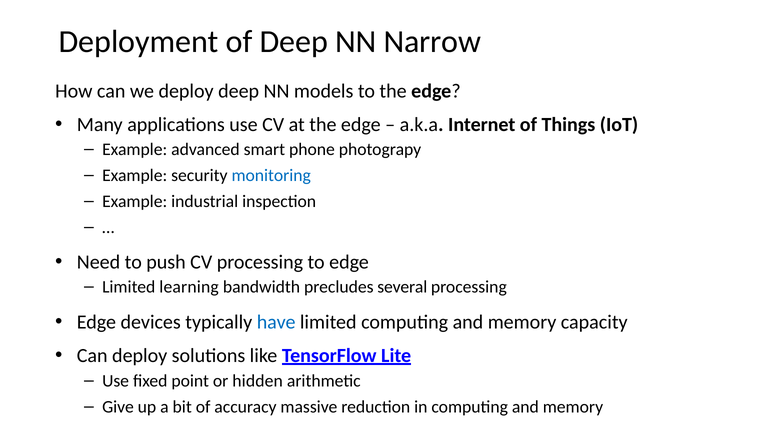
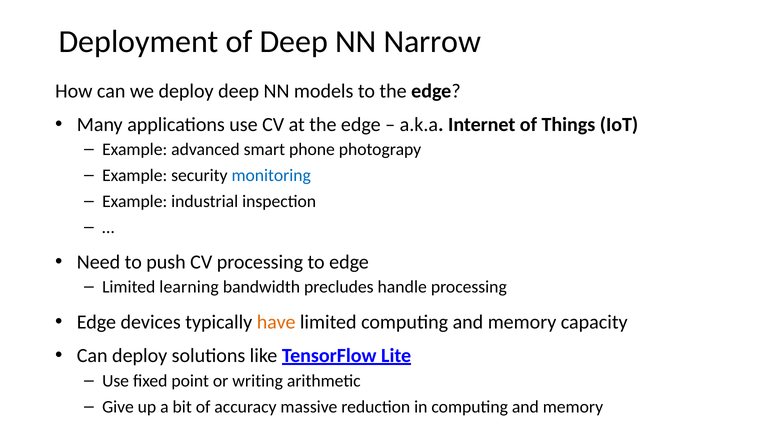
several: several -> handle (402, 287)
have colour: blue -> orange (276, 322)
hidden: hidden -> writing (258, 381)
